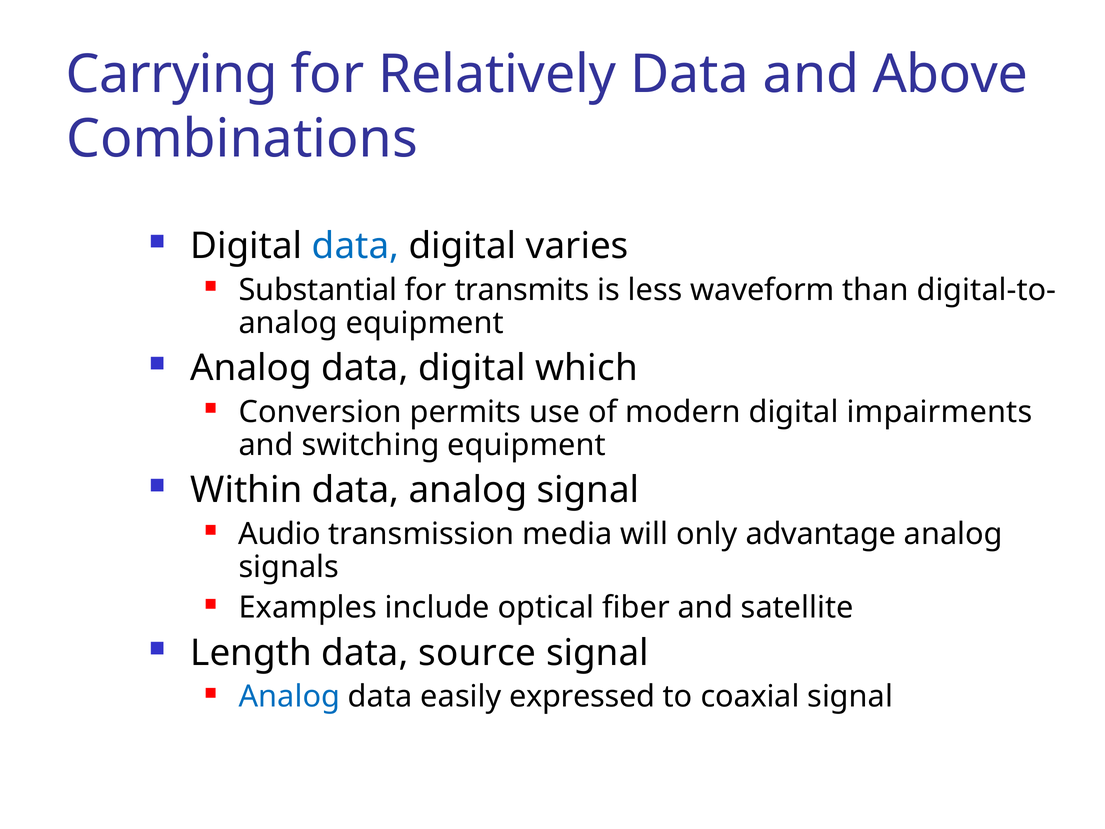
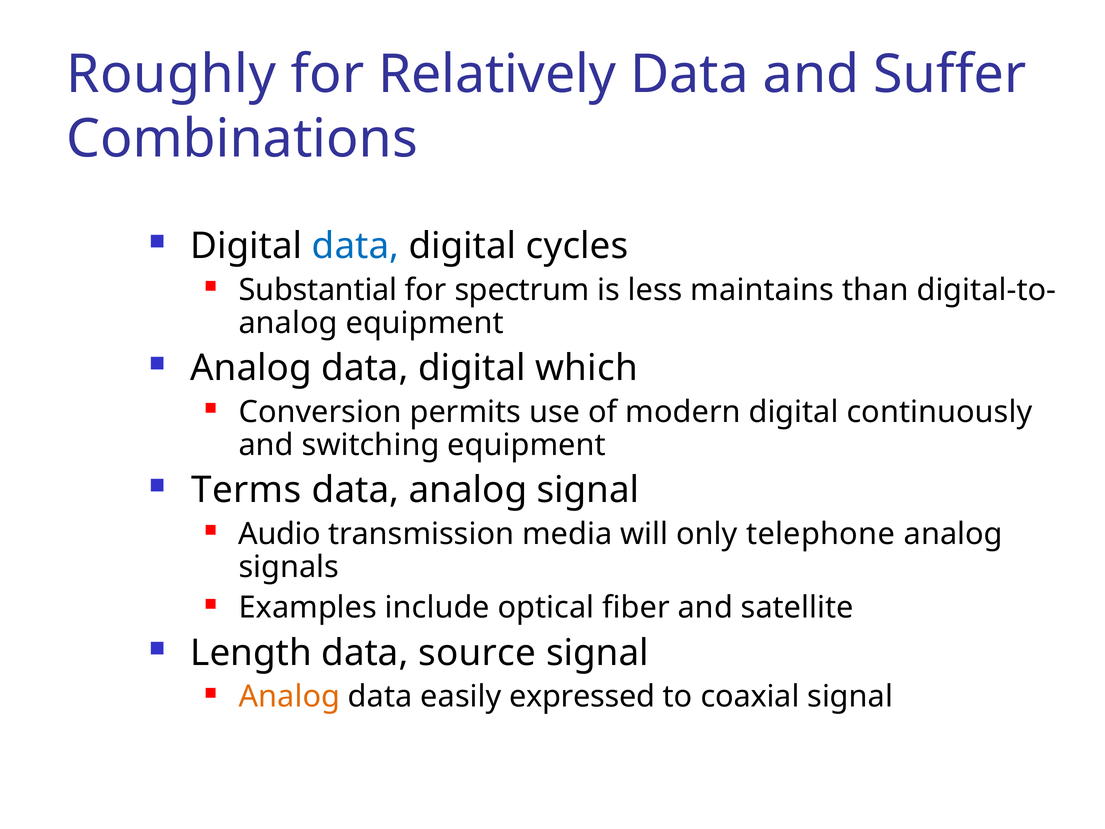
Carrying: Carrying -> Roughly (171, 75)
Above: Above -> Suffer (950, 75)
varies: varies -> cycles (577, 246)
transmits: transmits -> spectrum (522, 290)
waveform: waveform -> maintains (762, 290)
impairments: impairments -> continuously (939, 412)
Within: Within -> Terms (246, 490)
advantage: advantage -> telephone (821, 534)
Analog colour: blue -> orange (289, 697)
